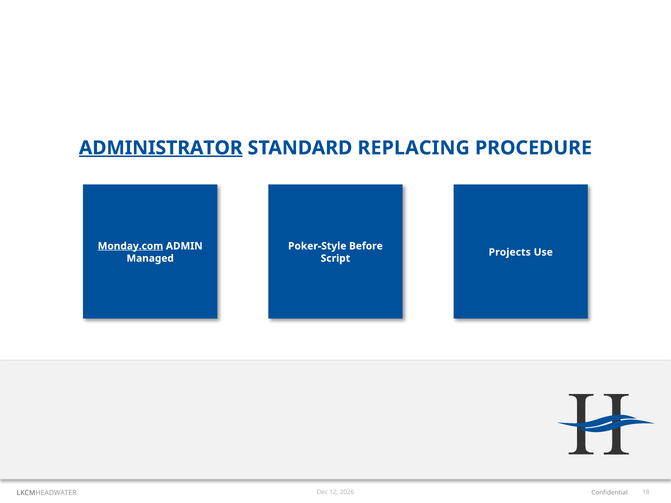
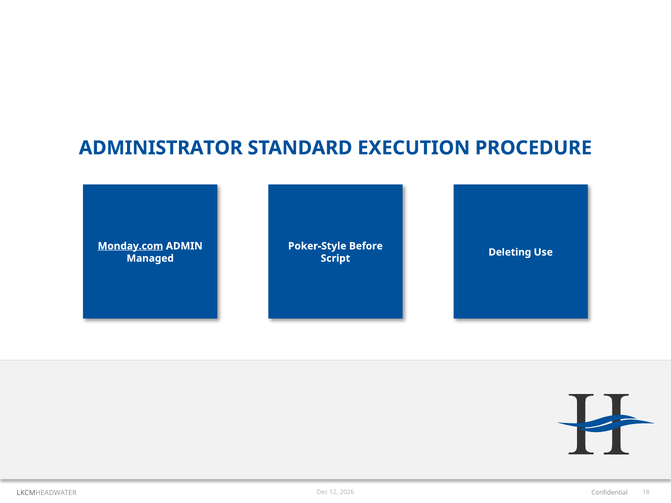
ADMINISTRATOR underline: present -> none (161, 148)
REPLACING: REPLACING -> EXECUTION (414, 148)
Projects: Projects -> Deleting (510, 252)
